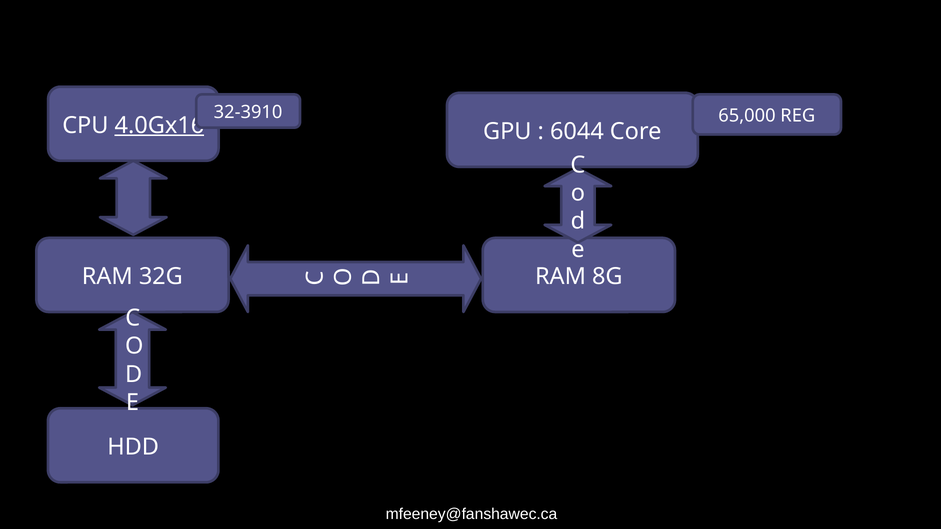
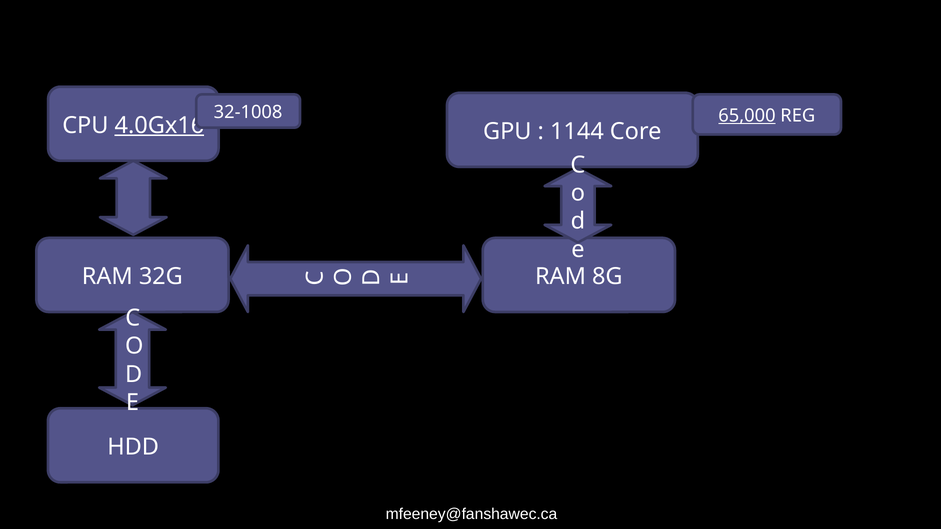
32-3910: 32-3910 -> 32-1008 (248, 112)
65,000 underline: none -> present (747, 116)
6044: 6044 -> 1144 (577, 132)
